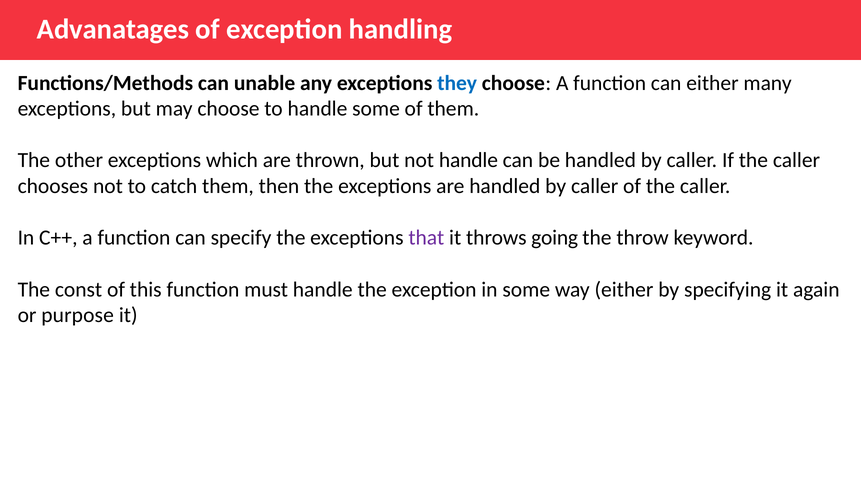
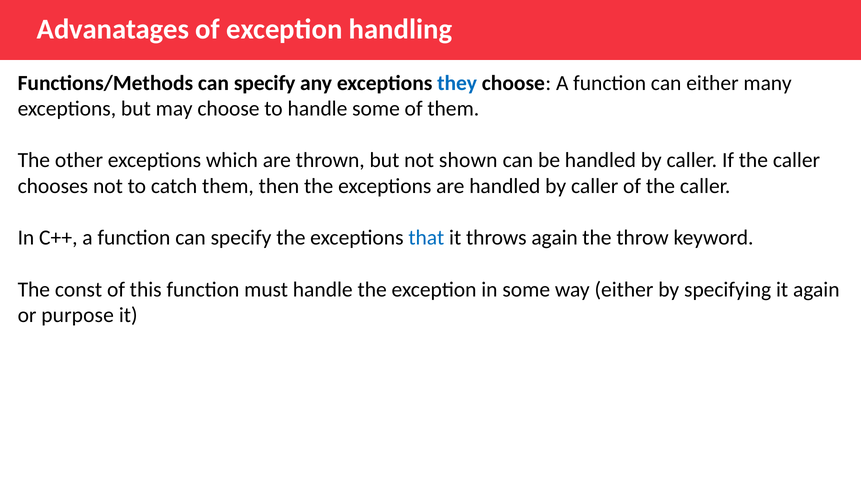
Functions/Methods can unable: unable -> specify (265, 83)
not handle: handle -> shown (468, 160)
that colour: purple -> blue (426, 238)
throws going: going -> again (555, 238)
